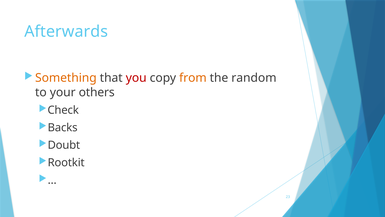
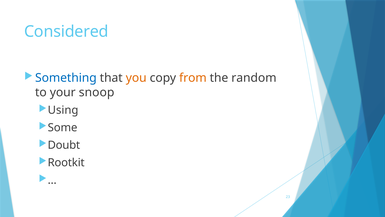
Afterwards: Afterwards -> Considered (66, 31)
Something colour: orange -> blue (66, 78)
you colour: red -> orange (136, 78)
others: others -> snoop (97, 92)
Check: Check -> Using (63, 110)
Backs: Backs -> Some (63, 127)
